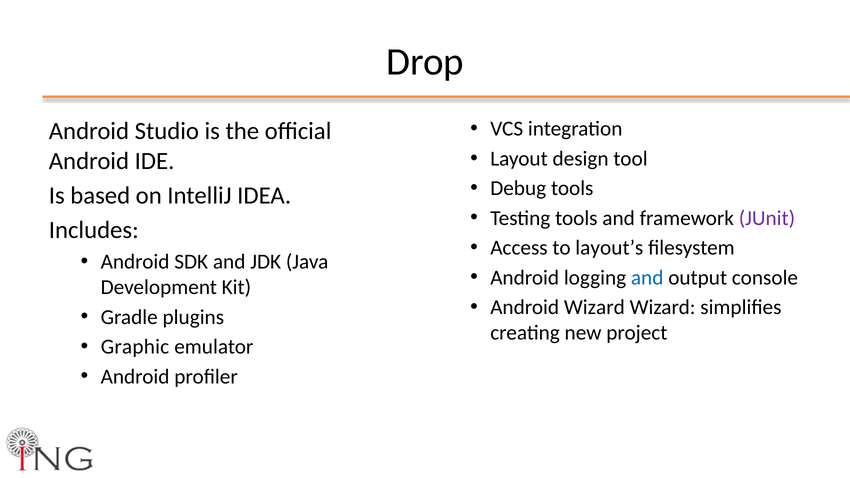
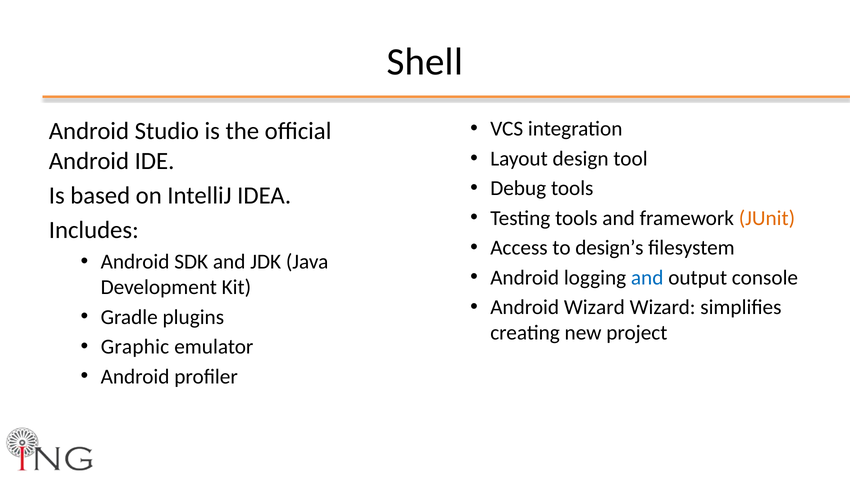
Drop: Drop -> Shell (425, 62)
JUnit colour: purple -> orange (767, 218)
layout’s: layout’s -> design’s (609, 248)
